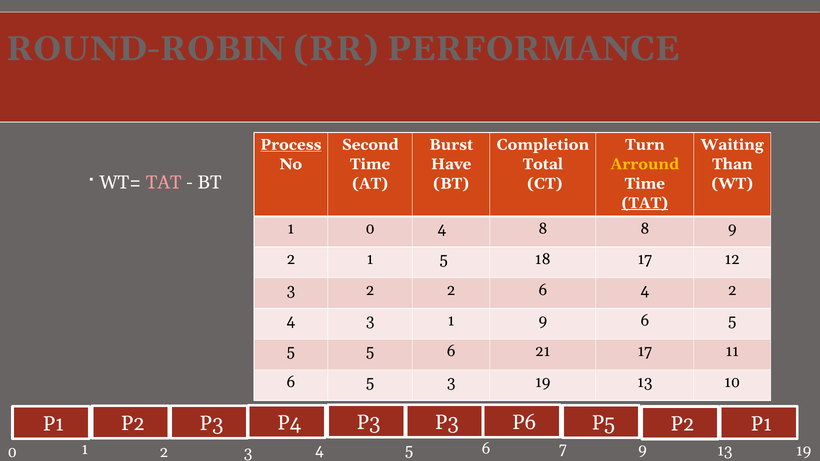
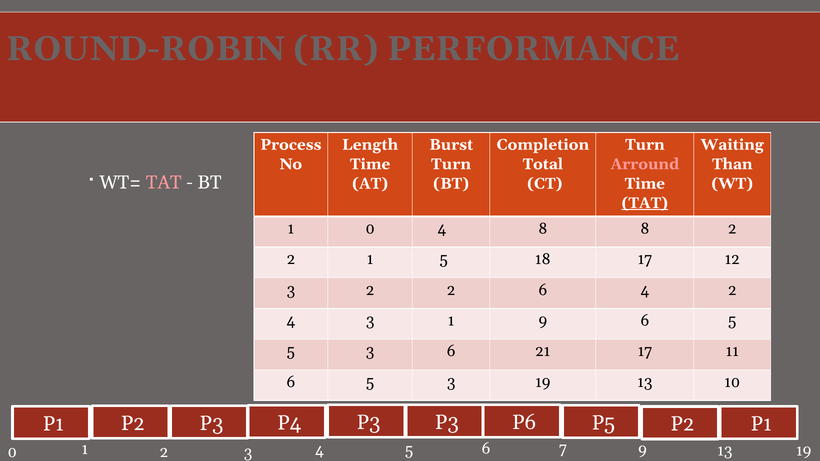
Process underline: present -> none (291, 145)
Second: Second -> Length (370, 145)
Have: Have -> Turn (451, 164)
Arround colour: yellow -> pink (645, 164)
8 9: 9 -> 2 (732, 229)
5: 5 -> 3 (370, 352)
